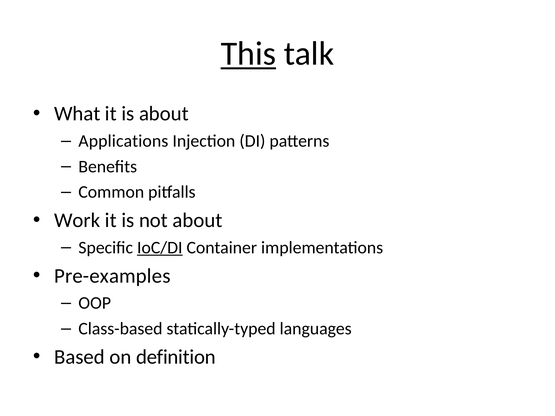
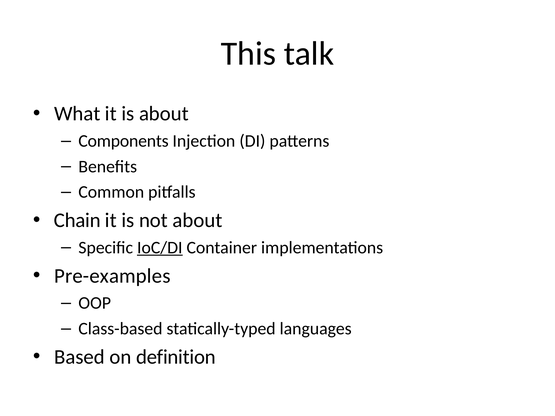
This underline: present -> none (248, 54)
Applications: Applications -> Components (124, 141)
Work: Work -> Chain (77, 221)
